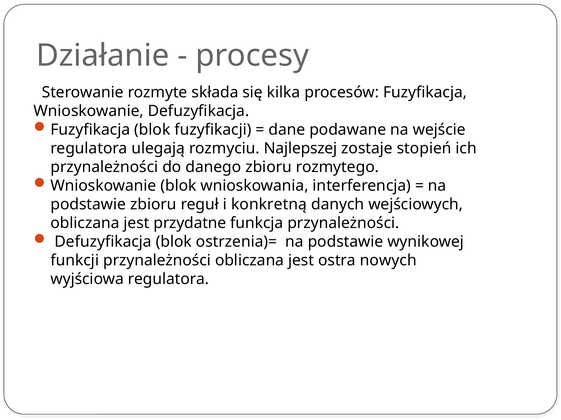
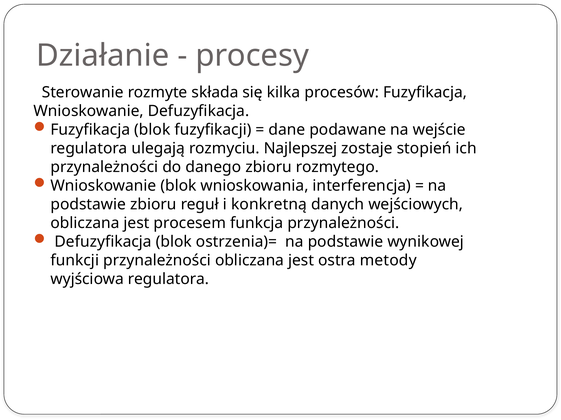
przydatne: przydatne -> procesem (190, 223)
nowych: nowych -> metody (388, 261)
